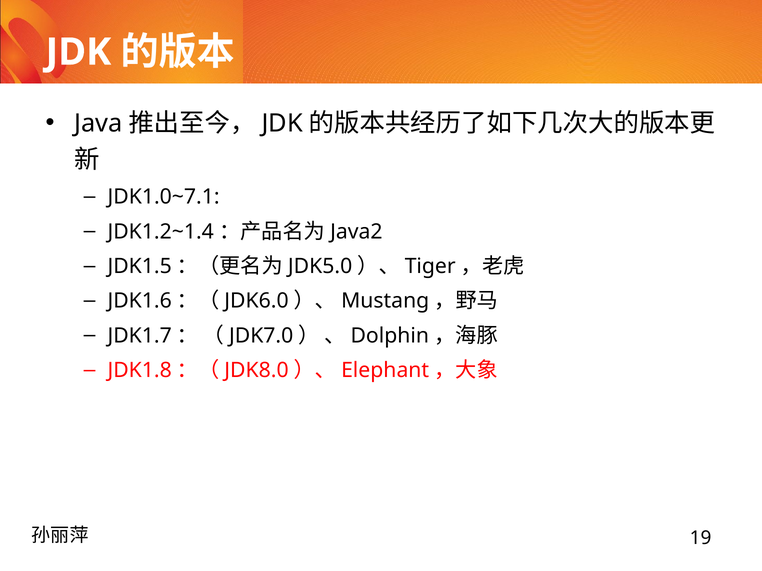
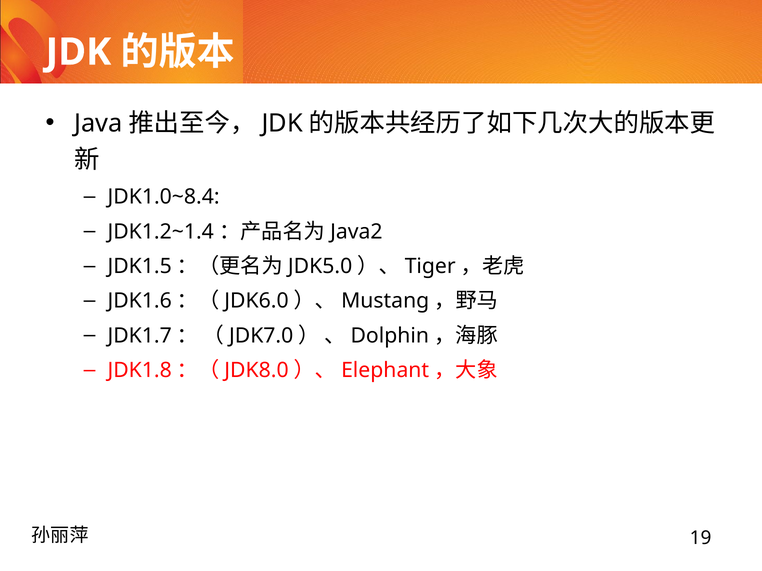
JDK1.0~7.1: JDK1.0~7.1 -> JDK1.0~8.4 (164, 197)
